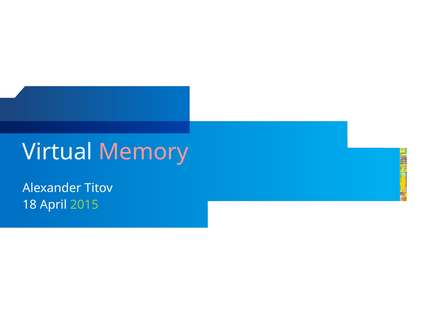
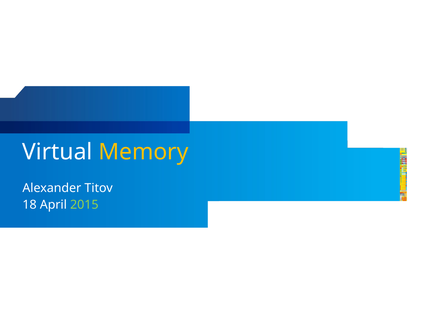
Memory colour: pink -> yellow (143, 152)
